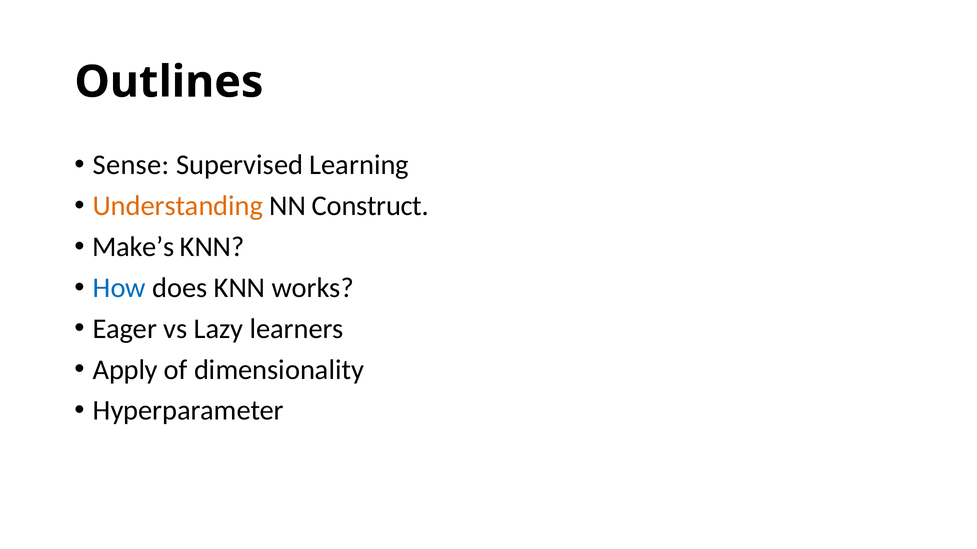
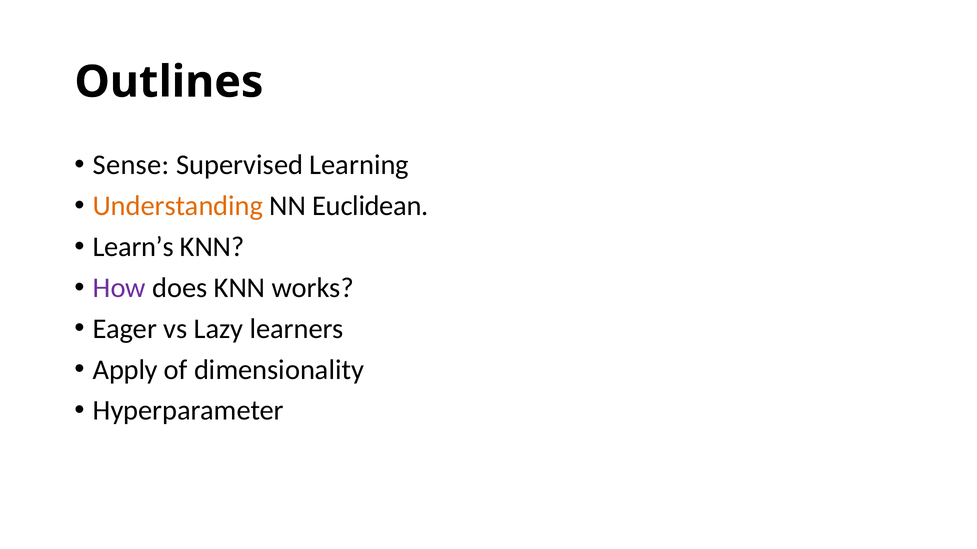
Construct: Construct -> Euclidean (370, 206)
Make’s: Make’s -> Learn’s (133, 247)
How colour: blue -> purple (119, 288)
